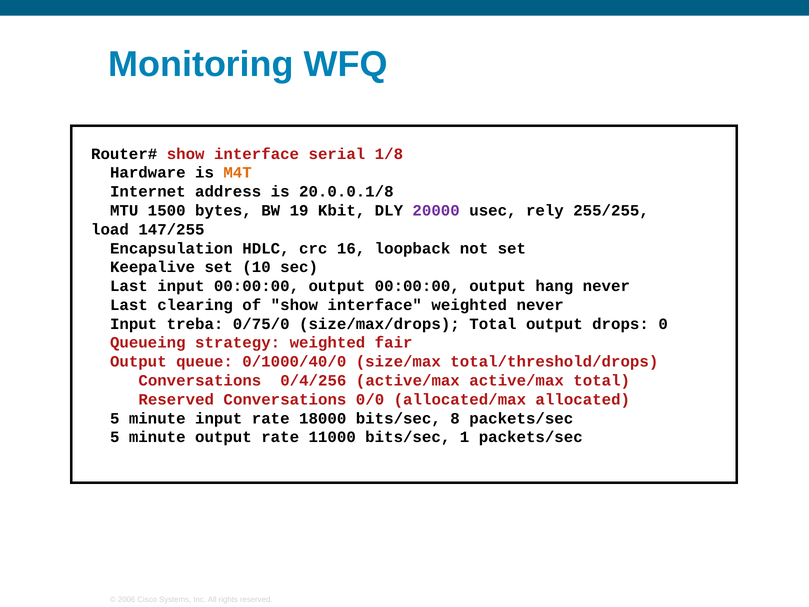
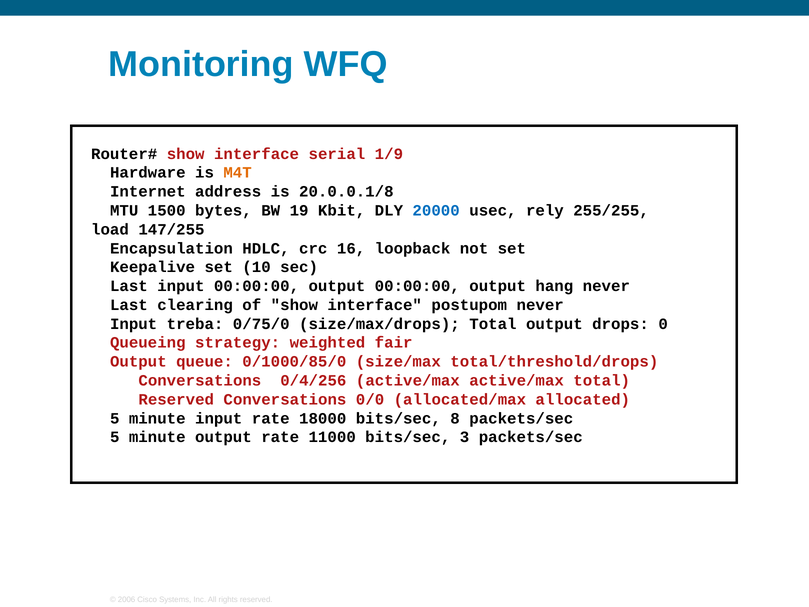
1/8: 1/8 -> 1/9 (389, 154)
20000 colour: purple -> blue (436, 210)
interface weighted: weighted -> postupom (469, 305)
0/1000/40/0: 0/1000/40/0 -> 0/1000/85/0 (294, 362)
1: 1 -> 3 (464, 437)
